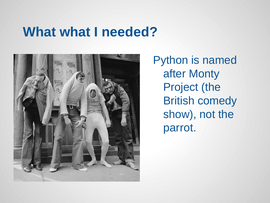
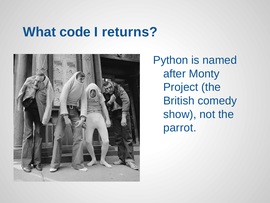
What what: what -> code (75, 32)
needed: needed -> returns (130, 32)
